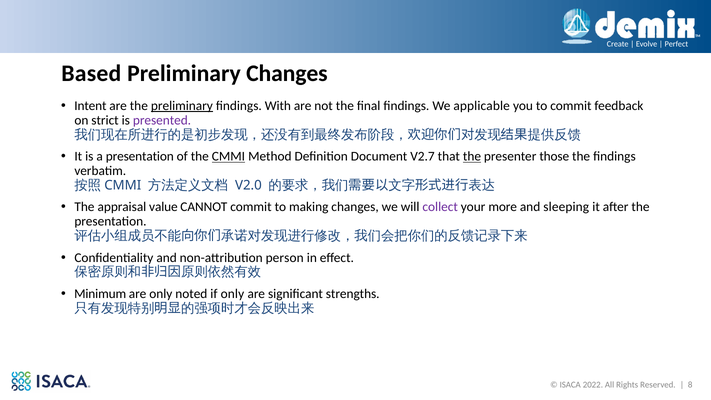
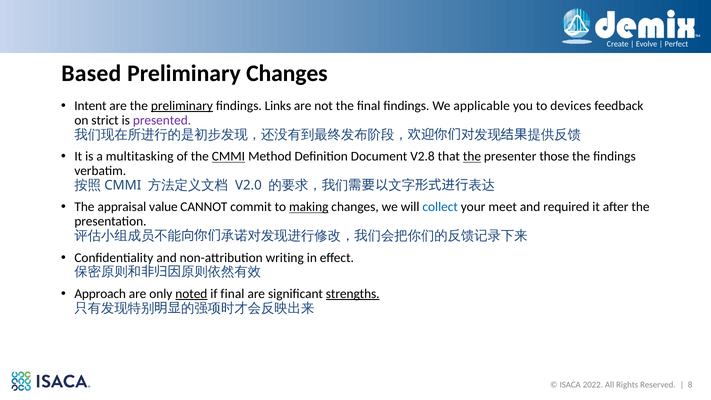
With: With -> Links (278, 106)
to commit: commit -> devices (571, 106)
a presentation: presentation -> multitasking (140, 156)
V2.7: V2.7 -> V2.8 (423, 156)
making underline: none -> present (309, 207)
collect colour: purple -> blue (440, 207)
more: more -> meet (503, 207)
sleeping: sleeping -> required (566, 207)
person: person -> writing (285, 258)
Minimum: Minimum -> Approach (100, 294)
noted underline: none -> present (191, 294)
if only: only -> final (232, 294)
strengths underline: none -> present (353, 294)
